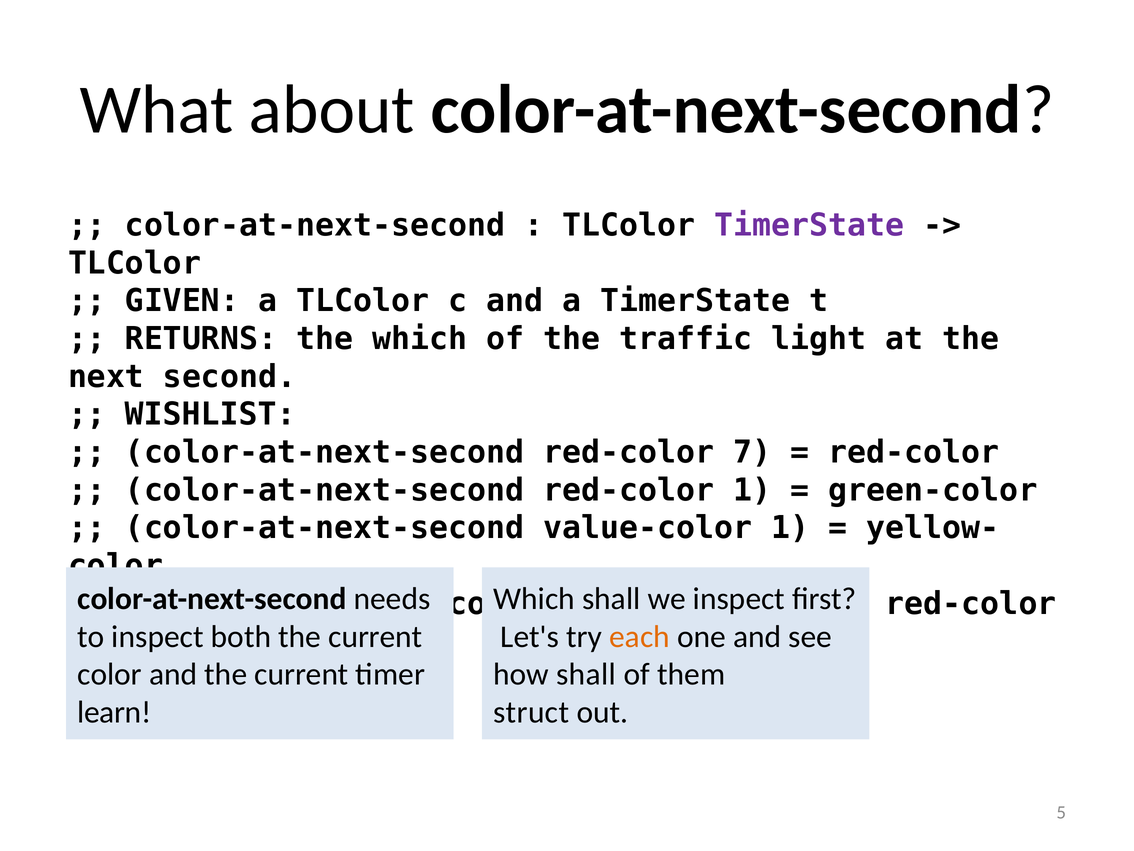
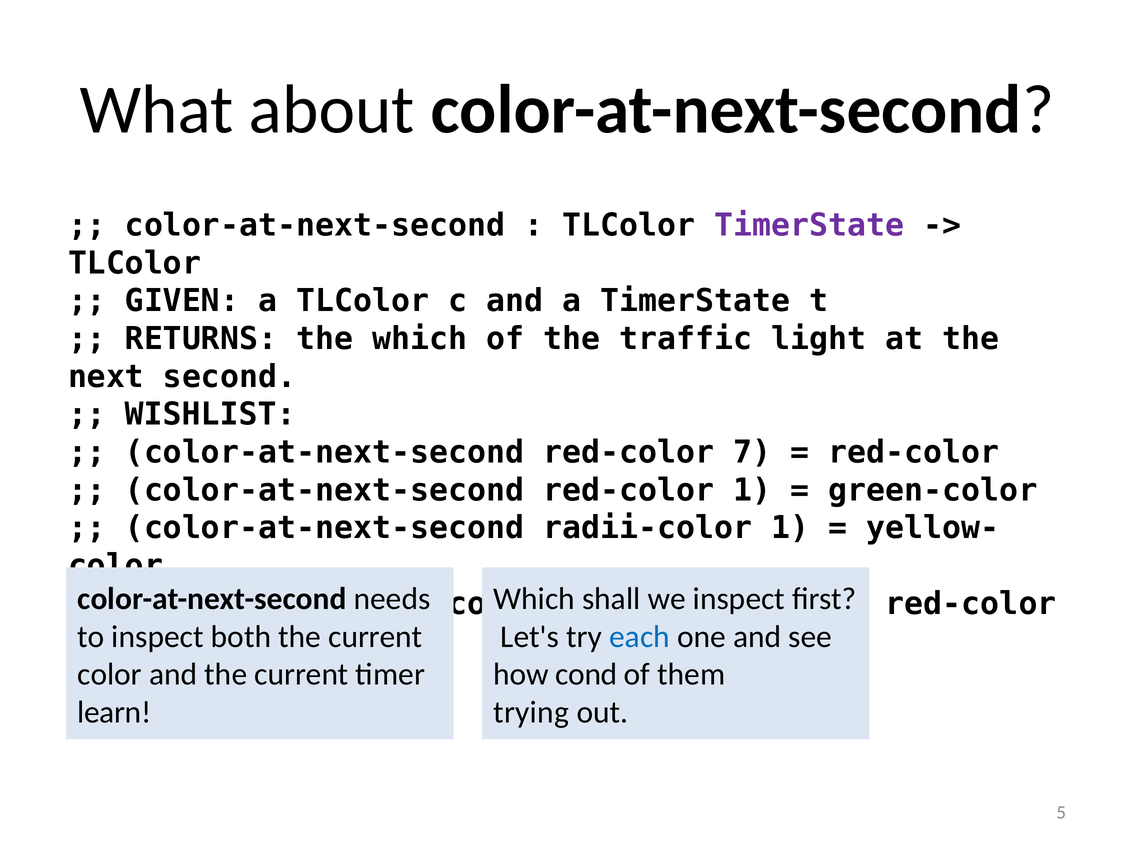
value-color: value-color -> radii-color (648, 528)
each colour: orange -> blue (640, 636)
how shall: shall -> cond (586, 674)
struct: struct -> trying (531, 712)
